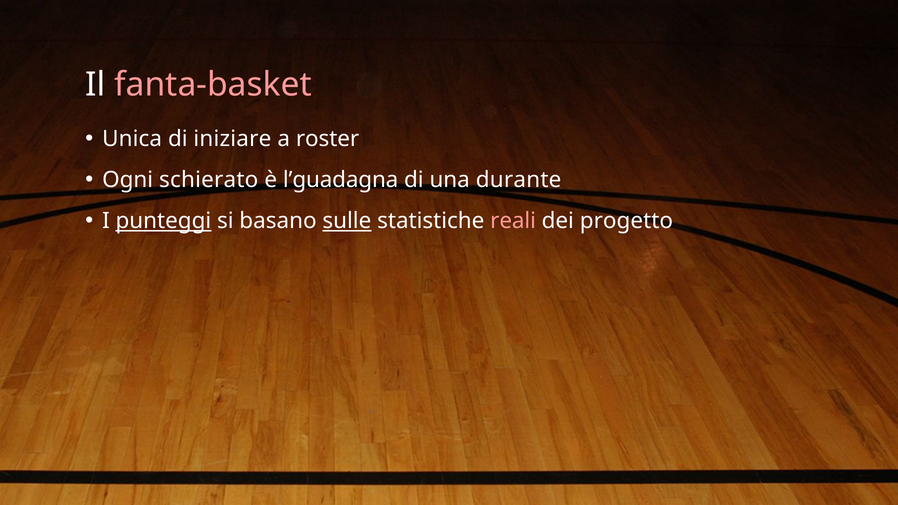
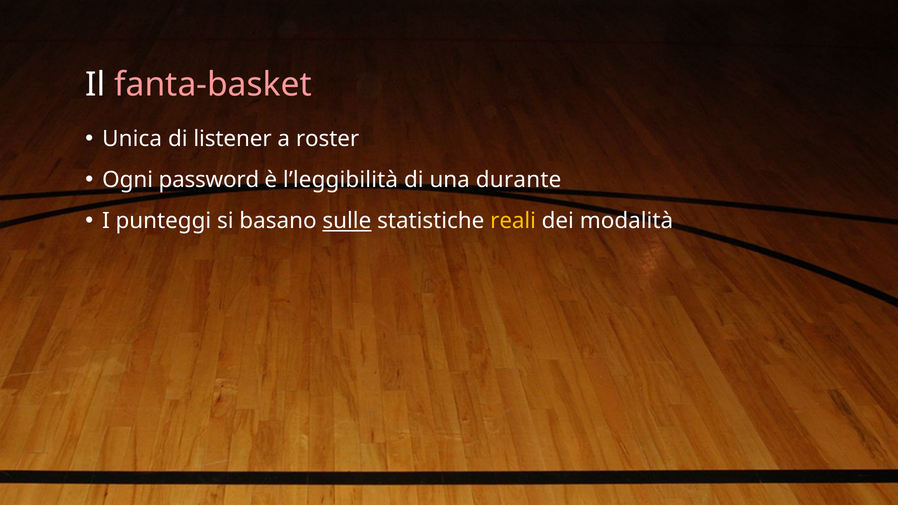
iniziare: iniziare -> listener (233, 139)
schierato: schierato -> password (209, 180)
l’guadagna: l’guadagna -> l’leggibilità (340, 180)
punteggi underline: present -> none (163, 221)
reali colour: pink -> yellow (513, 221)
progetto: progetto -> modalità (626, 221)
